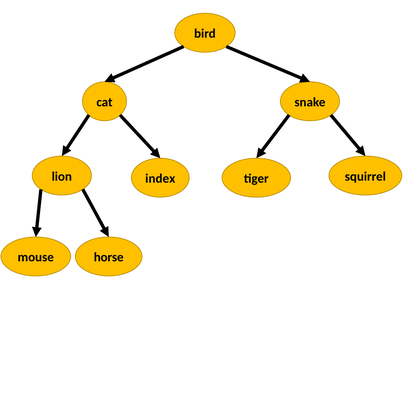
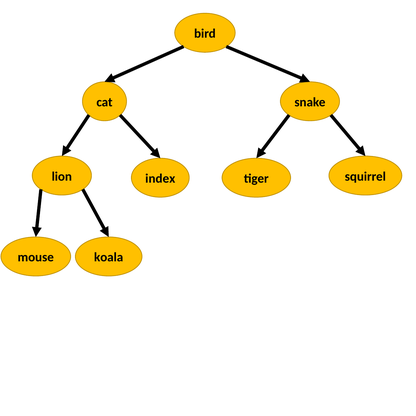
horse: horse -> koala (109, 257)
